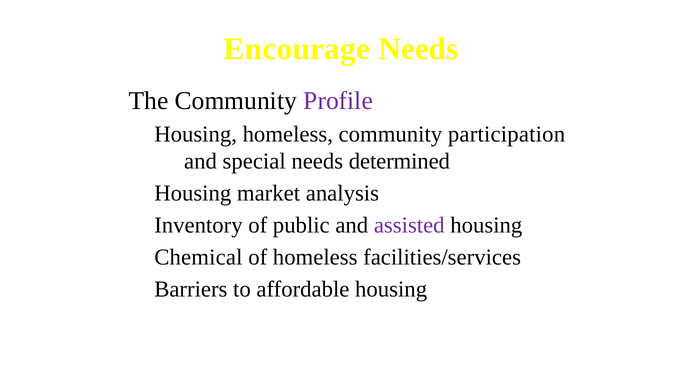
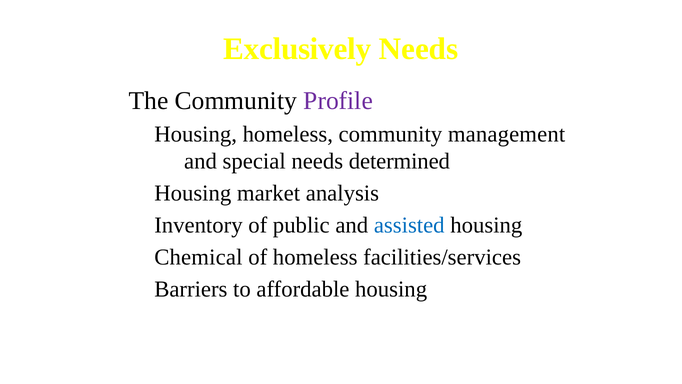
Encourage: Encourage -> Exclusively (297, 49)
participation: participation -> management (507, 134)
assisted colour: purple -> blue (409, 225)
